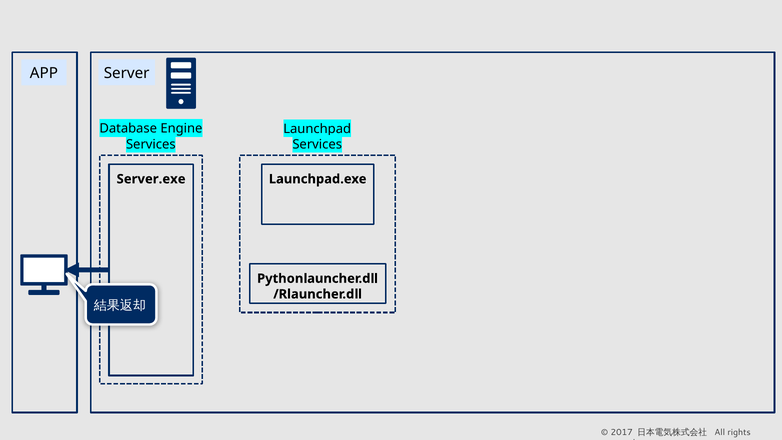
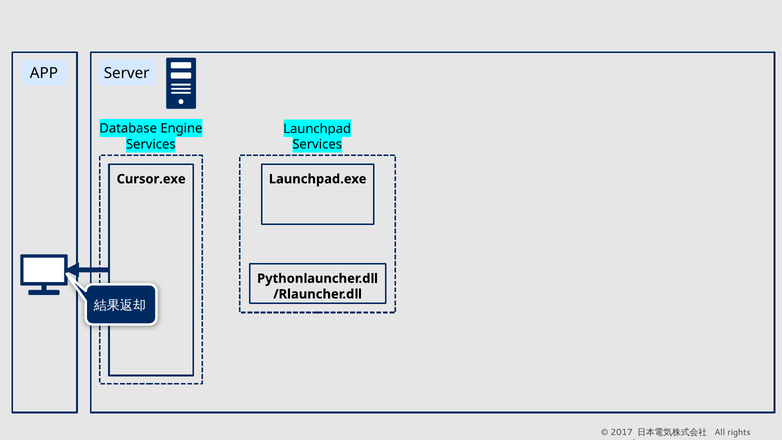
Server.exe: Server.exe -> Cursor.exe (151, 179)
